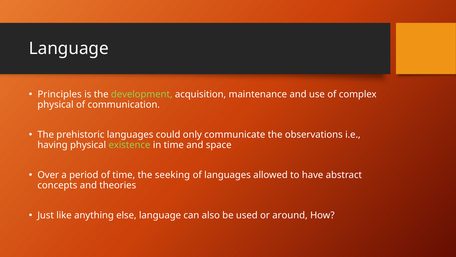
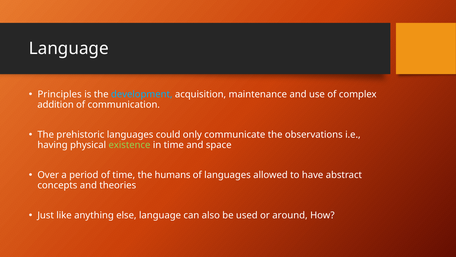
development colour: light green -> light blue (142, 94)
physical: physical -> addition (56, 104)
seeking: seeking -> humans (173, 175)
